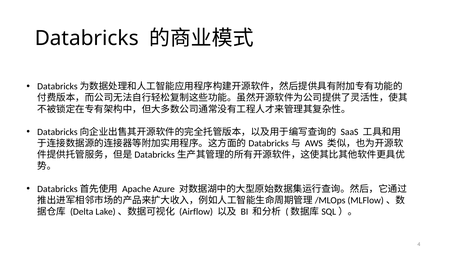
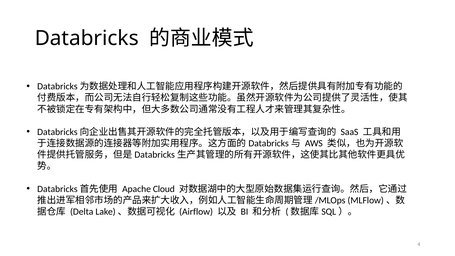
Azure: Azure -> Cloud (164, 189)
